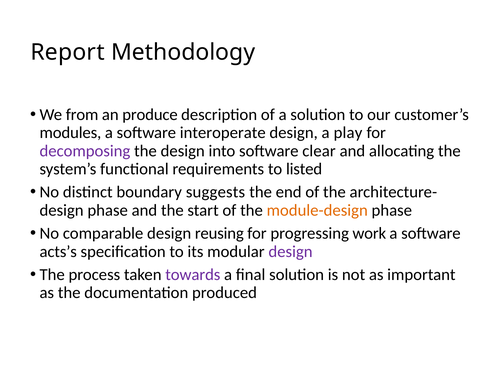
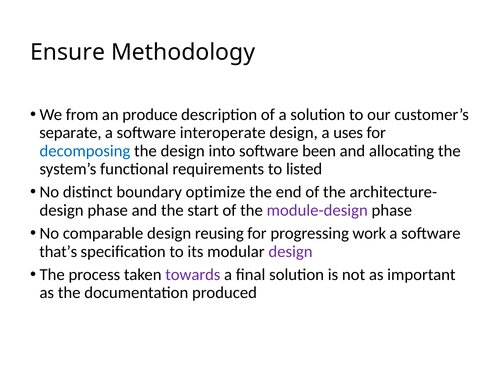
Report: Report -> Ensure (68, 52)
modules: modules -> separate (70, 133)
play: play -> uses (348, 133)
decomposing colour: purple -> blue (85, 151)
clear: clear -> been (319, 151)
suggests: suggests -> optimize (216, 192)
module-design colour: orange -> purple (317, 210)
acts’s: acts’s -> that’s (58, 252)
